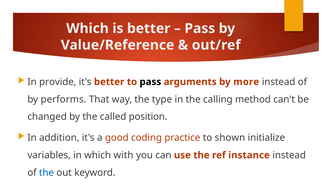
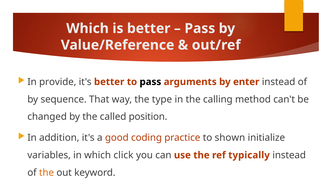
more: more -> enter (246, 82)
performs: performs -> sequence (64, 99)
with: with -> click (123, 155)
instance: instance -> typically (249, 155)
the colour: blue -> orange (47, 172)
